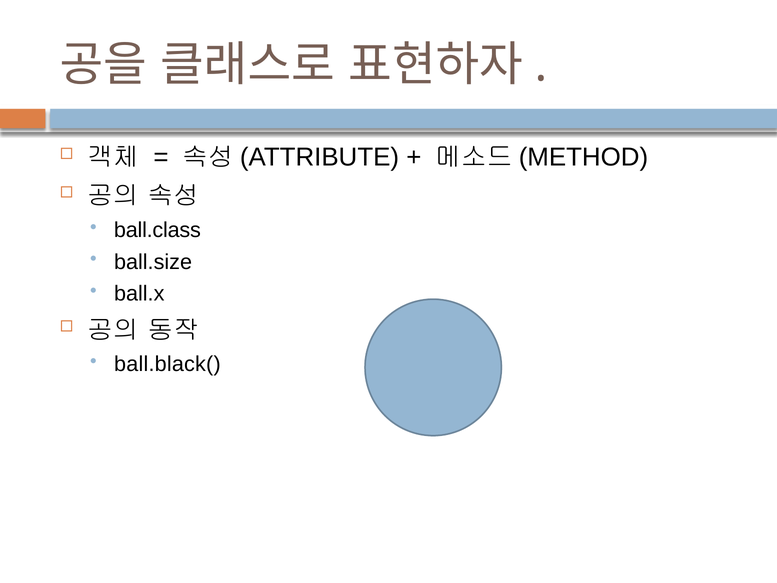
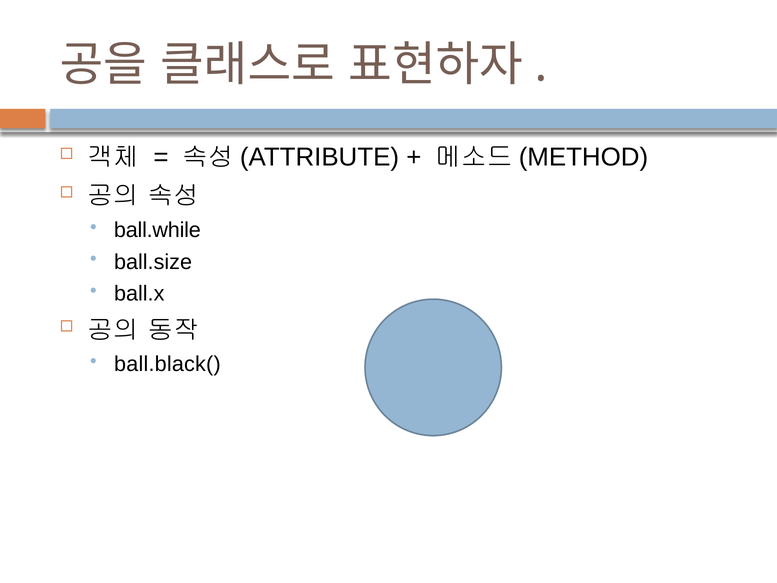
ball.class: ball.class -> ball.while (157, 230)
